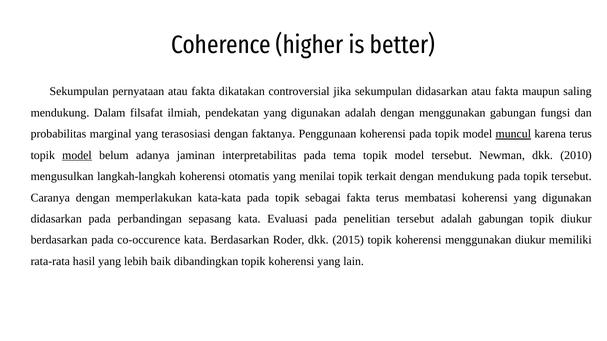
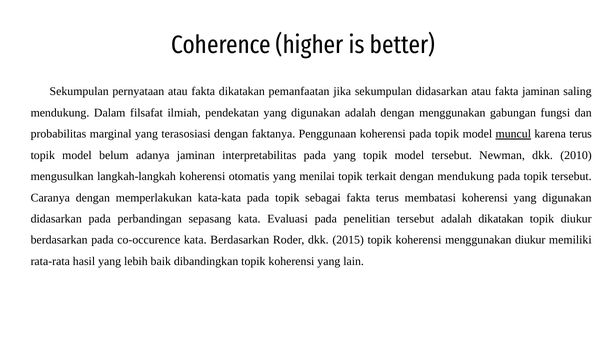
controversial: controversial -> pemanfaatan (299, 92)
fakta maupun: maupun -> jaminan (541, 92)
model underline: present -> none (77, 155)
pada tema: tema -> yang (345, 155)
adalah gabungan: gabungan -> dikatakan (501, 219)
